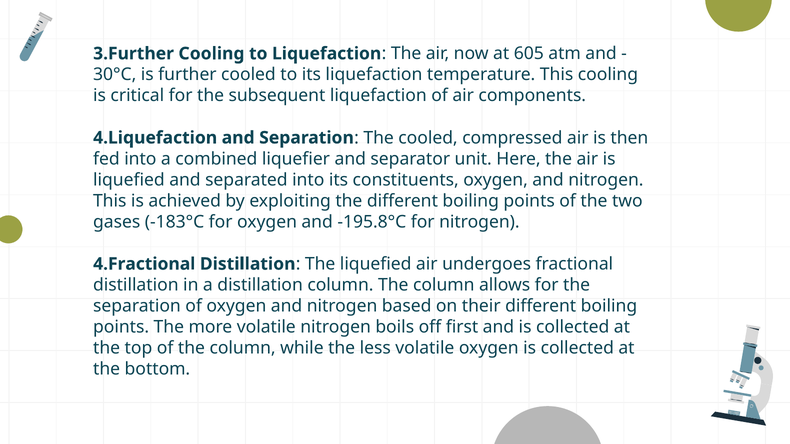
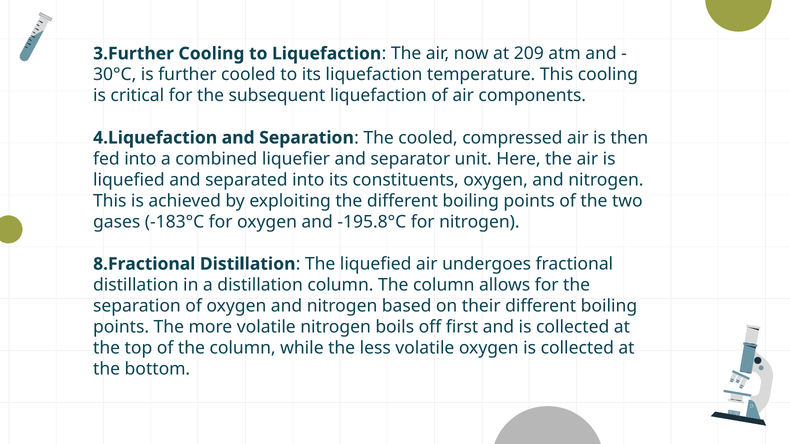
605: 605 -> 209 (529, 54)
4.Fractional: 4.Fractional -> 8.Fractional (144, 264)
